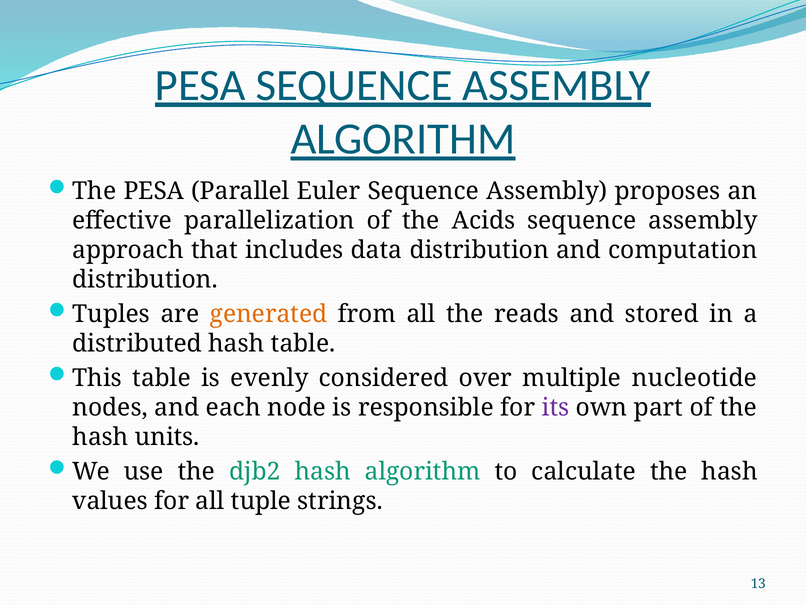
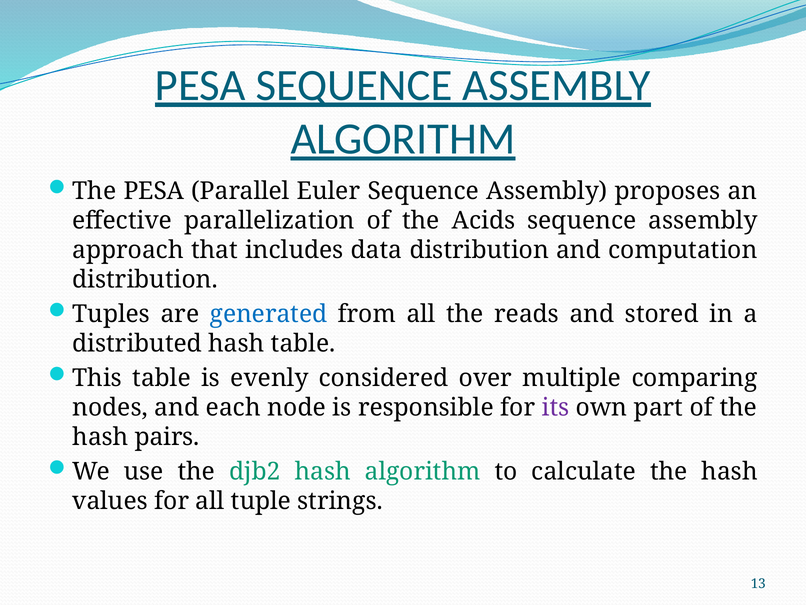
generated colour: orange -> blue (269, 314)
nucleotide: nucleotide -> comparing (694, 378)
units: units -> pairs (167, 437)
